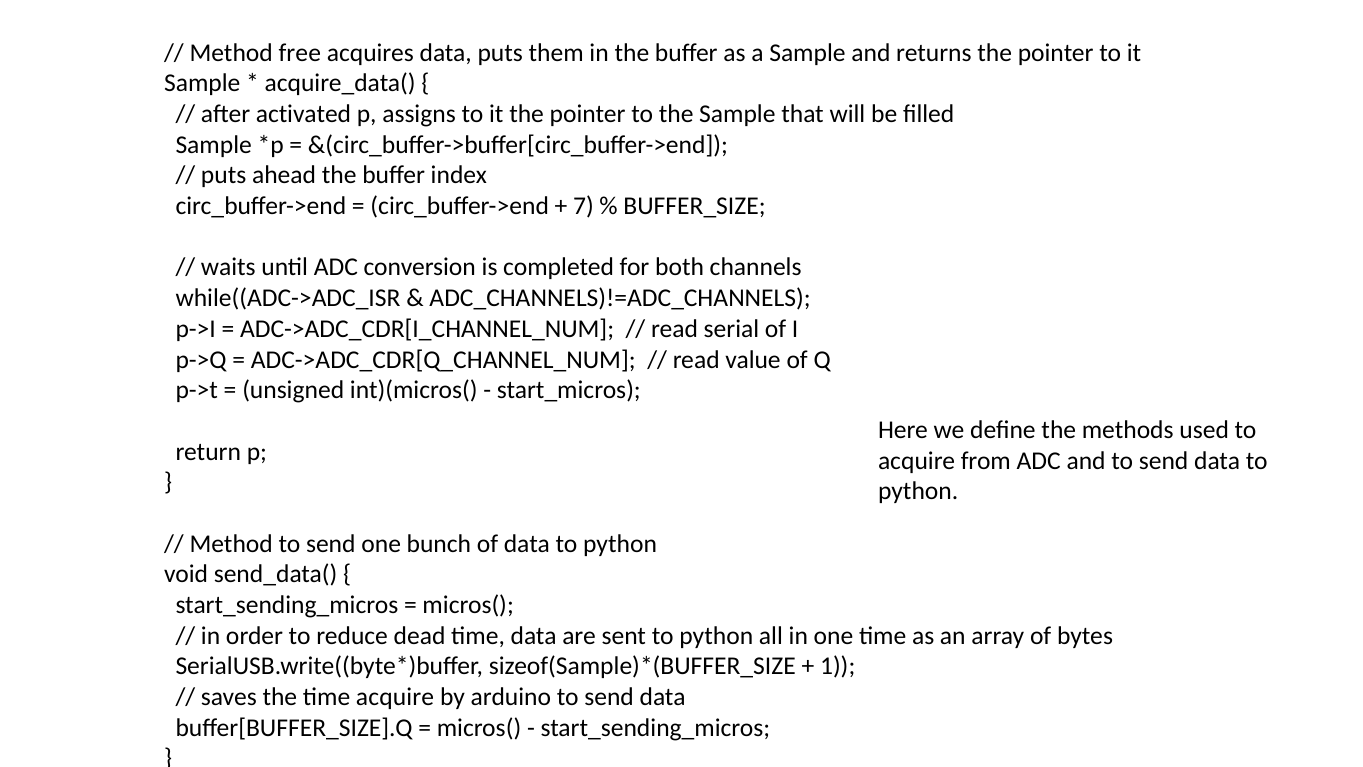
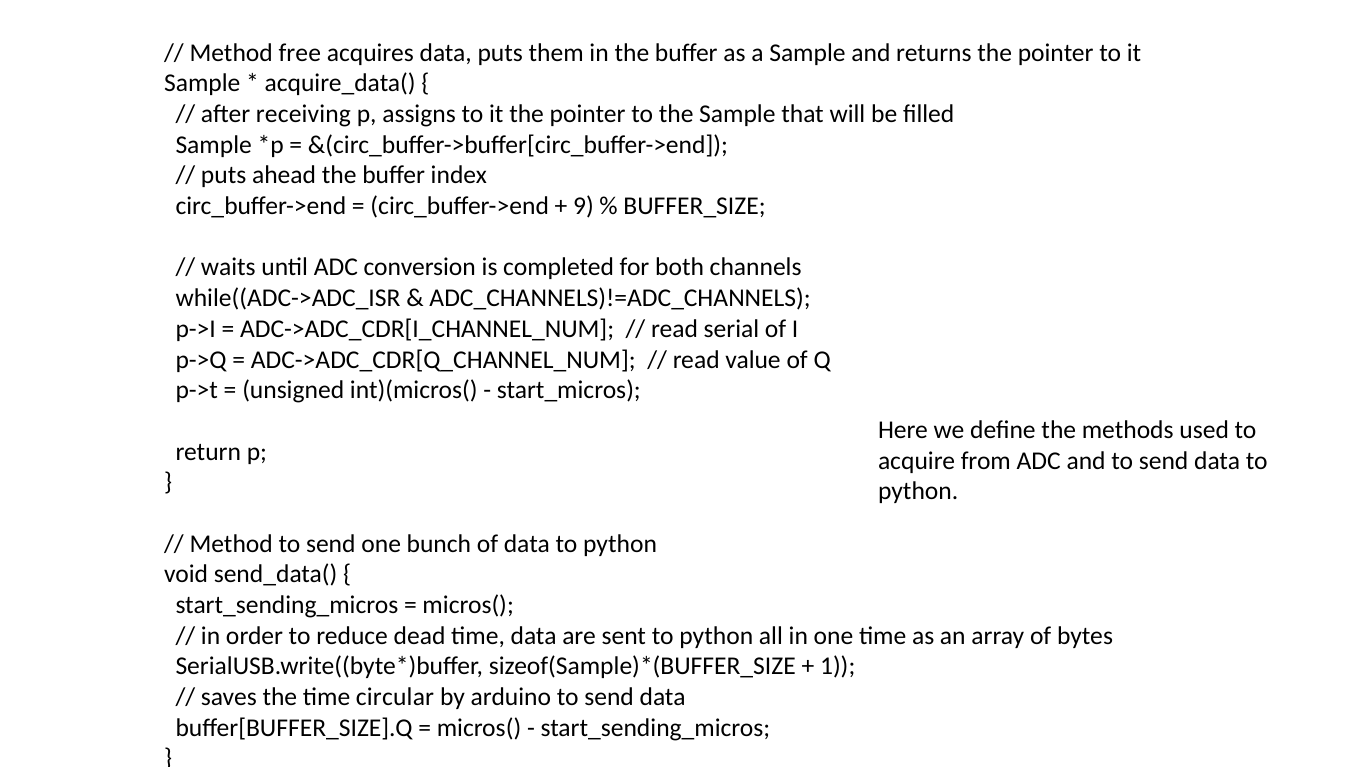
activated: activated -> receiving (303, 114)
7: 7 -> 9 (583, 206)
time acquire: acquire -> circular (395, 697)
